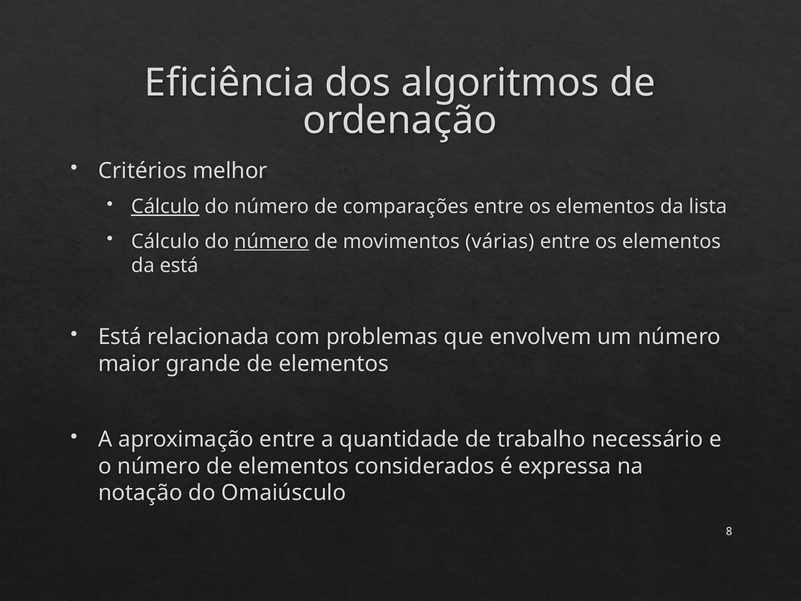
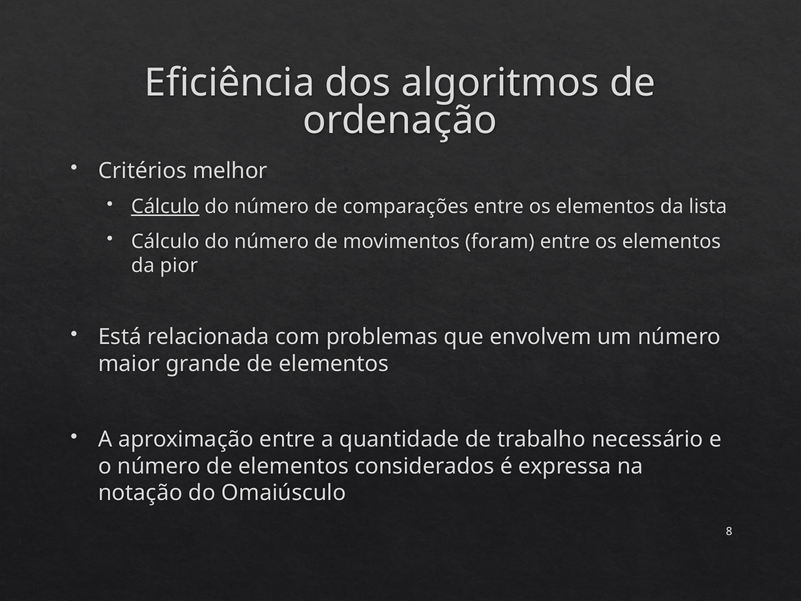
número underline: present -> none (272, 241)
várias: várias -> foram (500, 241)
da está: está -> pior (179, 265)
